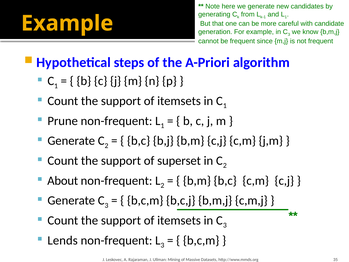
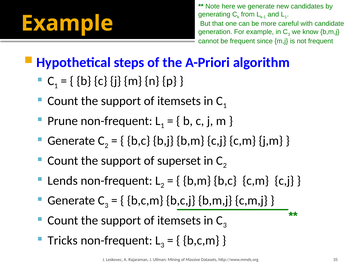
About: About -> Lends (63, 180)
Lends: Lends -> Tricks (63, 240)
